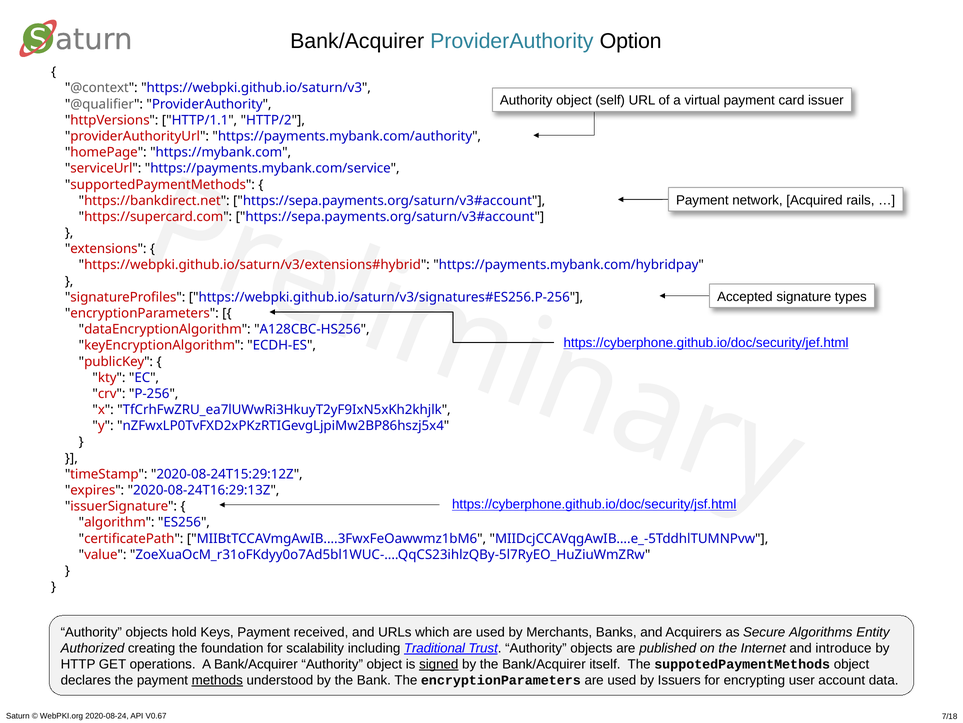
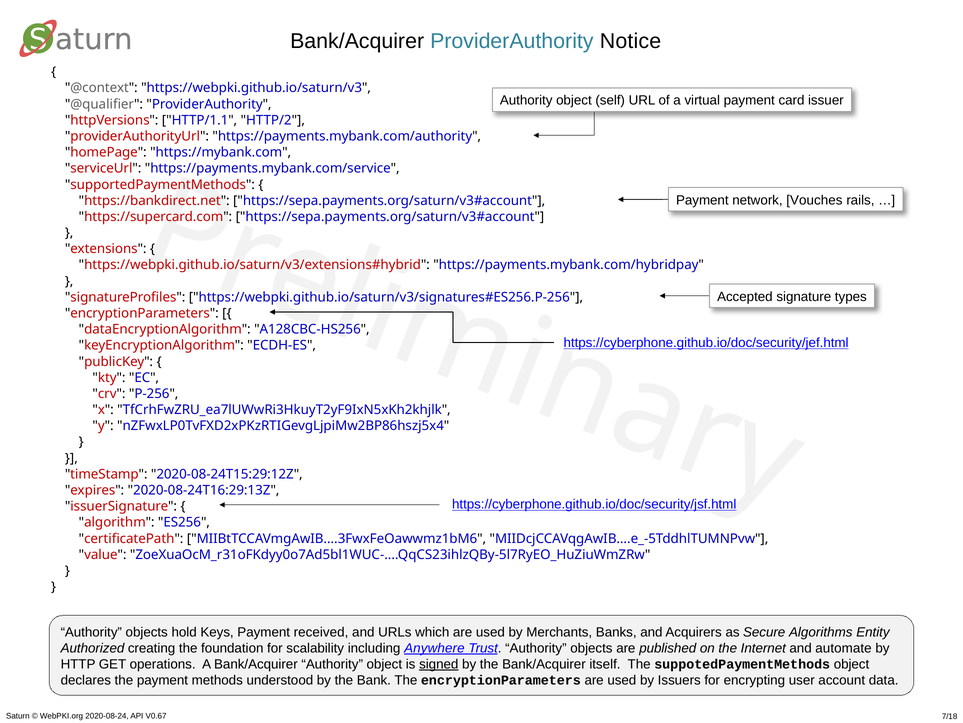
Option: Option -> Notice (630, 41)
Acquired: Acquired -> Vouches (814, 200)
Traditional: Traditional -> Anywhere (434, 648)
introduce: introduce -> automate (844, 648)
methods underline: present -> none (217, 680)
